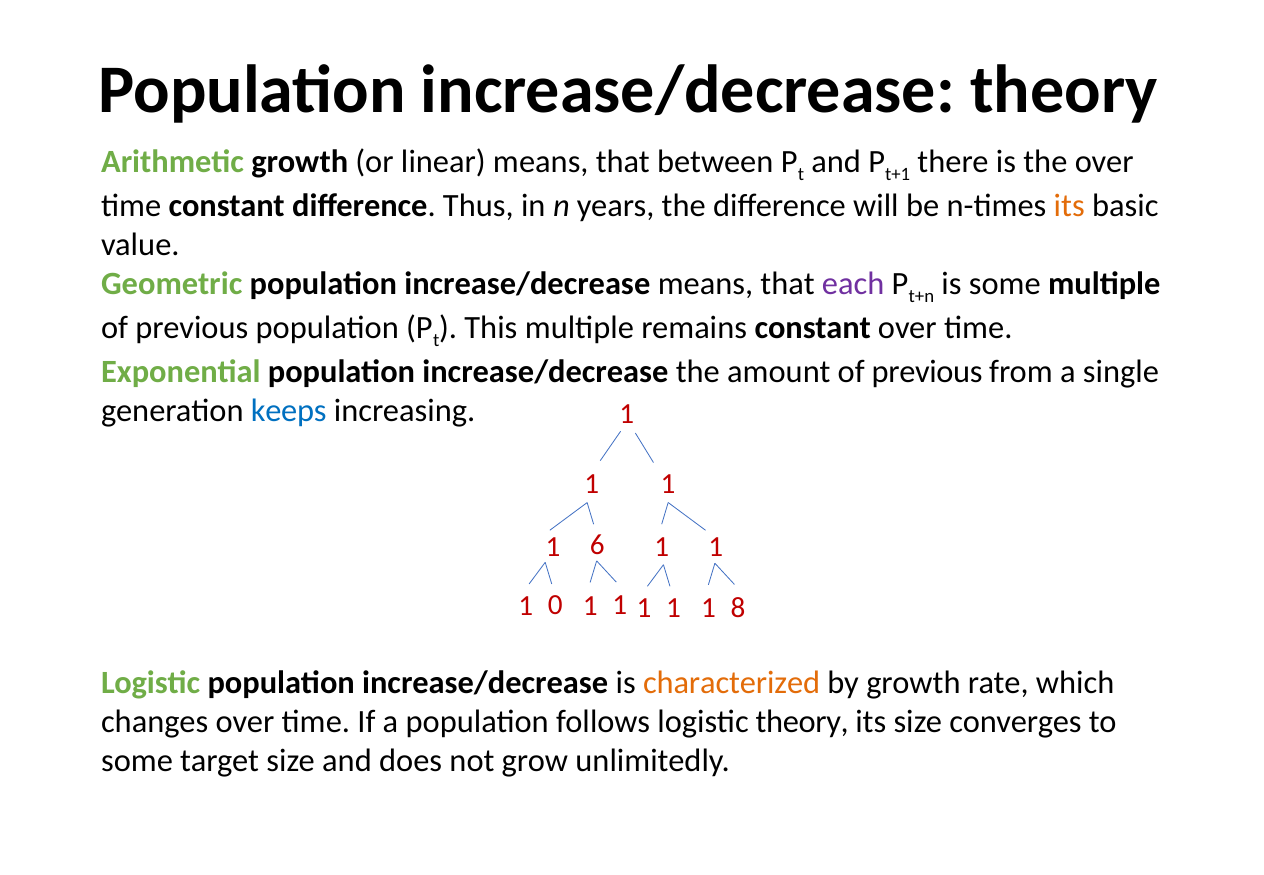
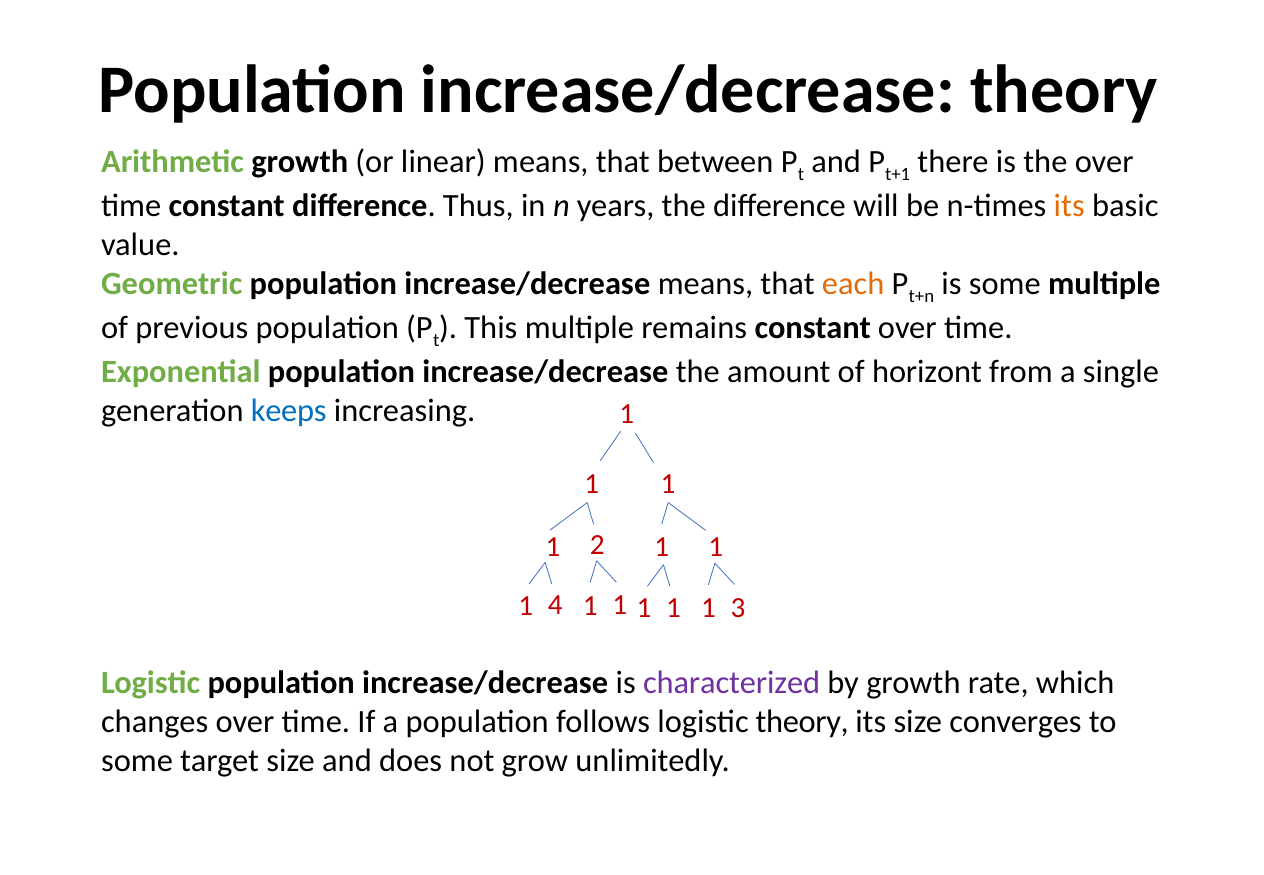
each colour: purple -> orange (853, 284)
amount of previous: previous -> horizont (927, 372)
6: 6 -> 2 (597, 545)
0: 0 -> 4 (555, 605)
8: 8 -> 3 (738, 608)
characterized colour: orange -> purple (732, 683)
